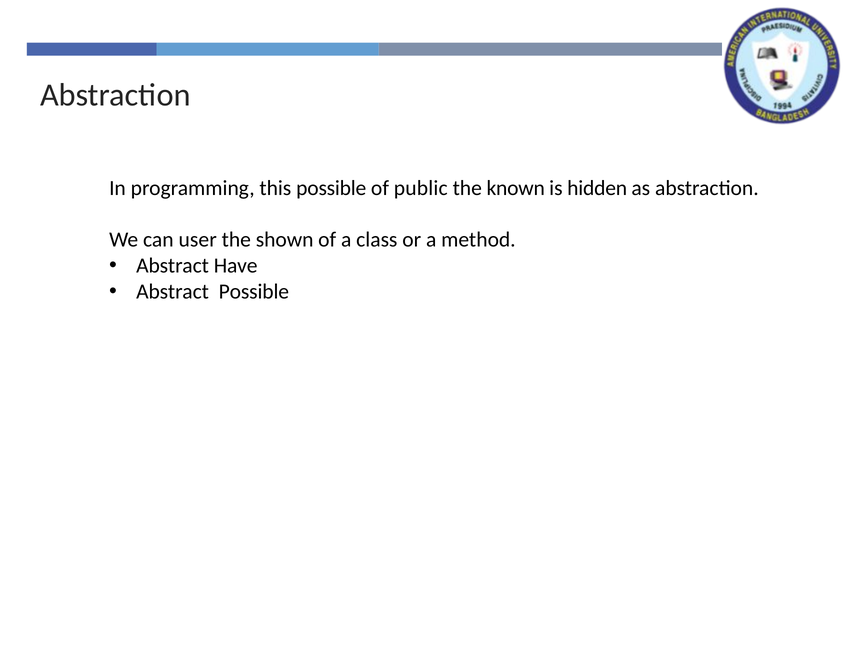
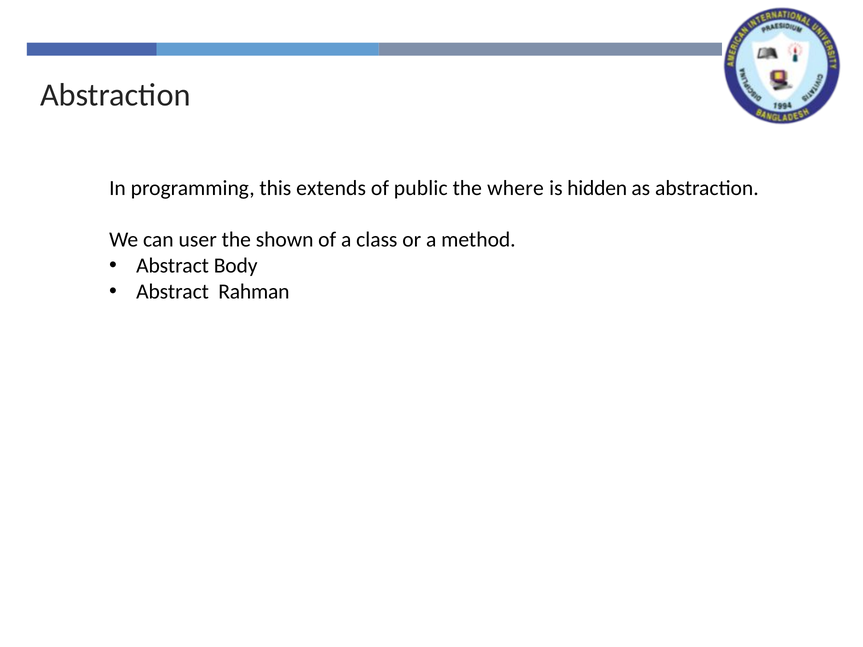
this possible: possible -> extends (331, 188)
known: known -> where (515, 188)
Have: Have -> Body (236, 266)
Abstract Possible: Possible -> Rahman (254, 292)
